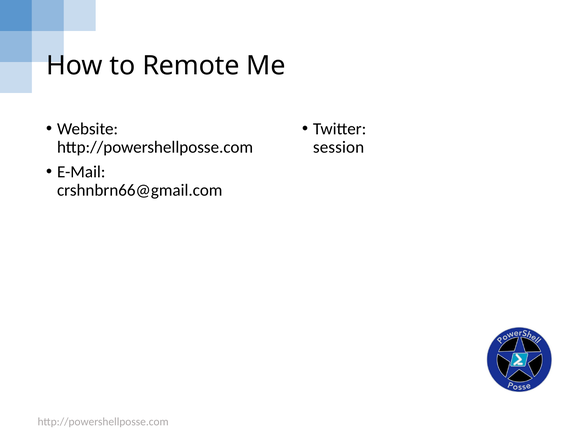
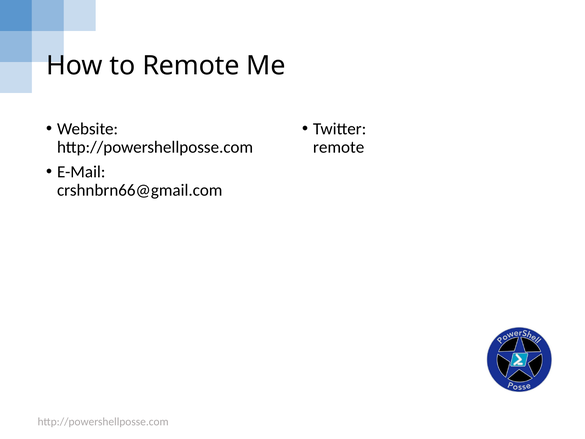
session: session -> remote (339, 147)
